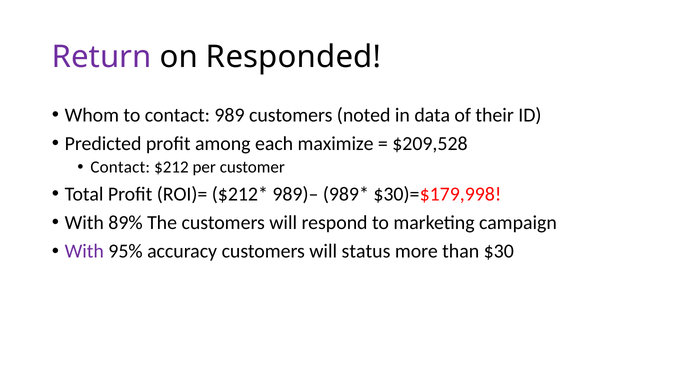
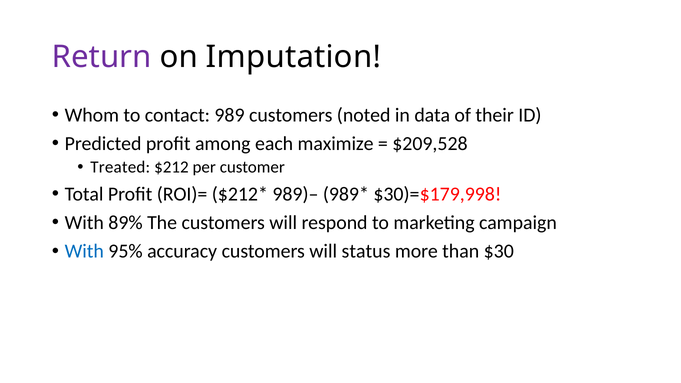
Responded: Responded -> Imputation (293, 57)
Contact: Contact -> Treated (120, 167)
With colour: purple -> blue (84, 251)
